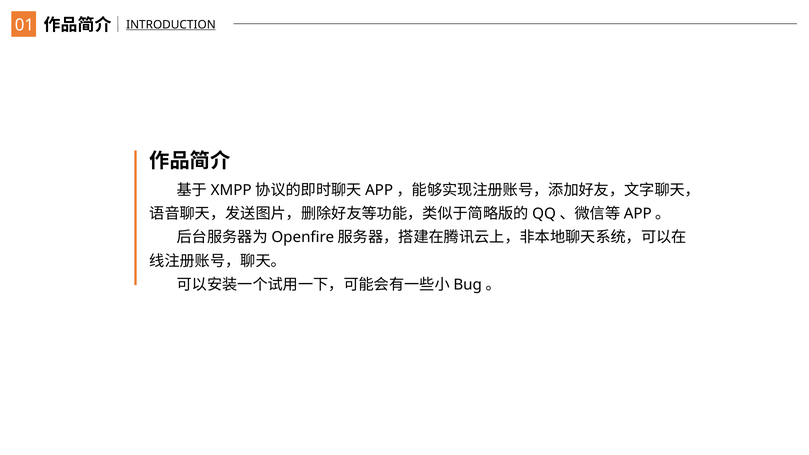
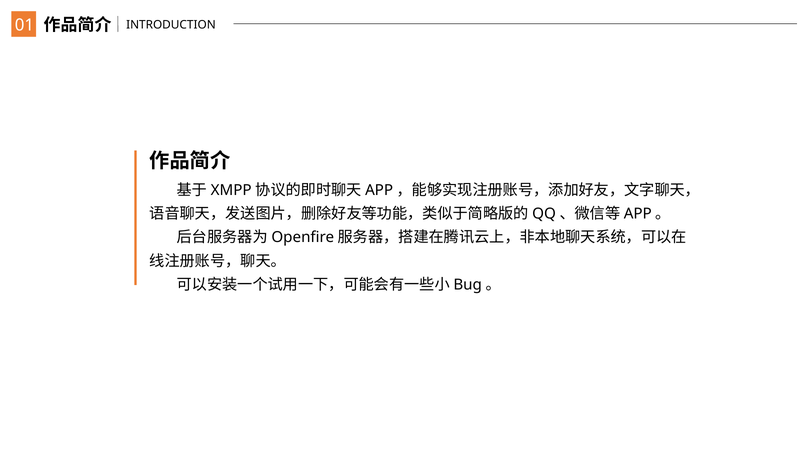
INTRODUCTION underline: present -> none (171, 25)
